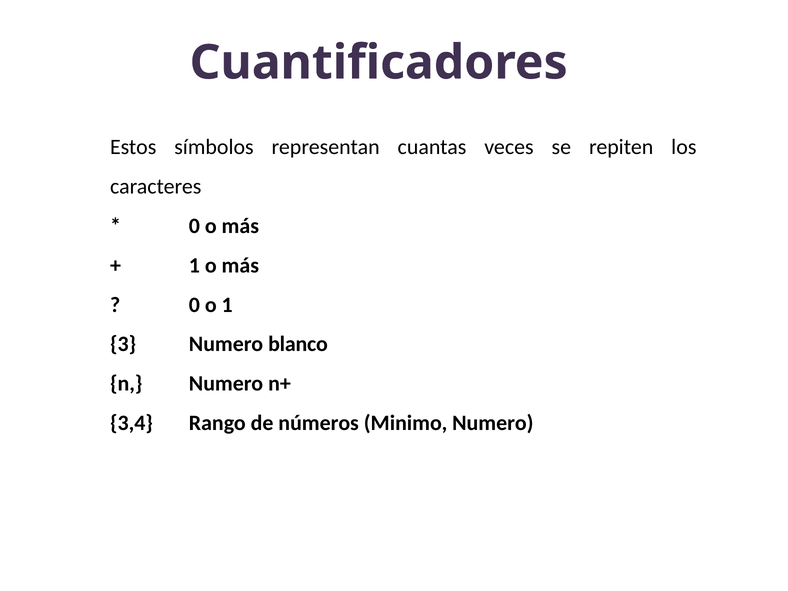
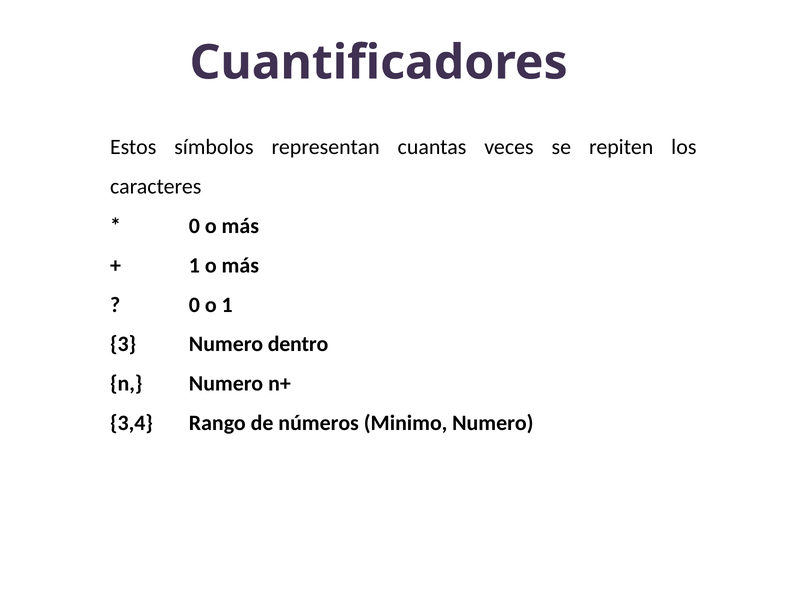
blanco: blanco -> dentro (298, 344)
